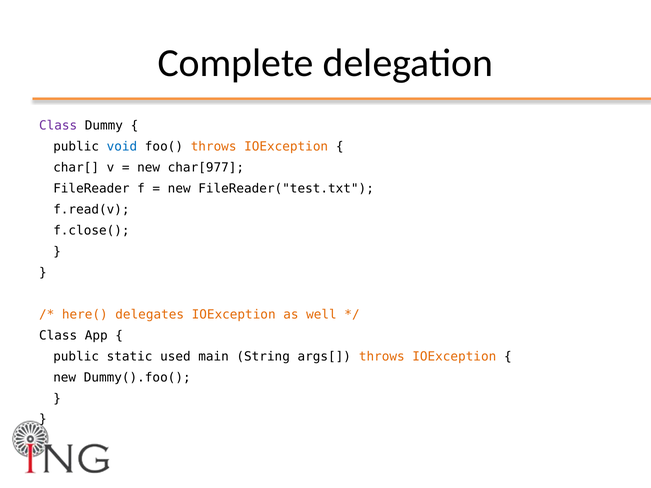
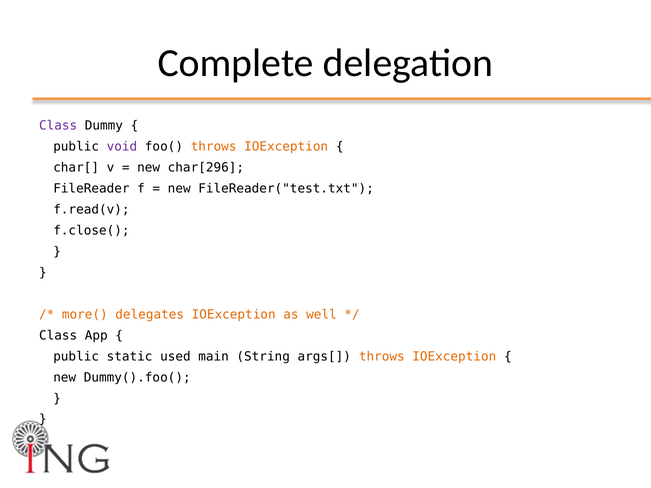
void colour: blue -> purple (122, 147)
char[977: char[977 -> char[296 (206, 168)
here(: here( -> more( (85, 315)
